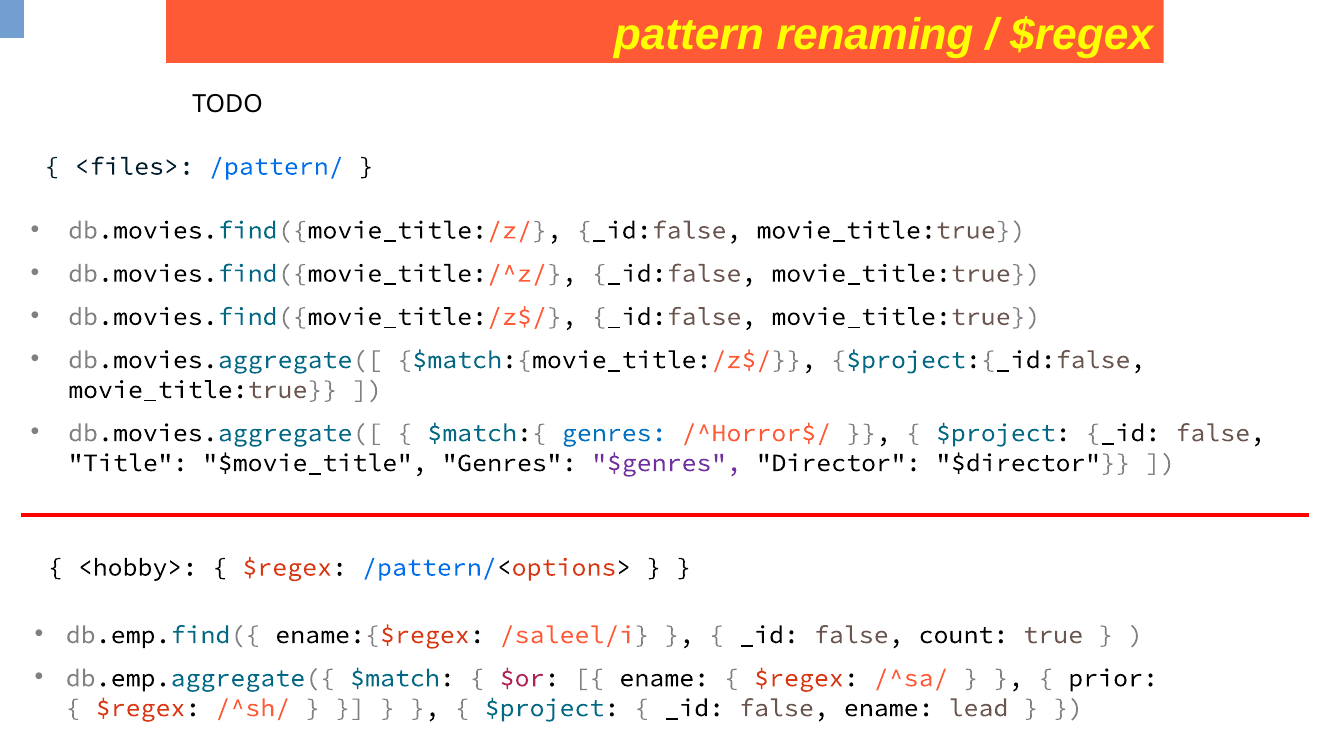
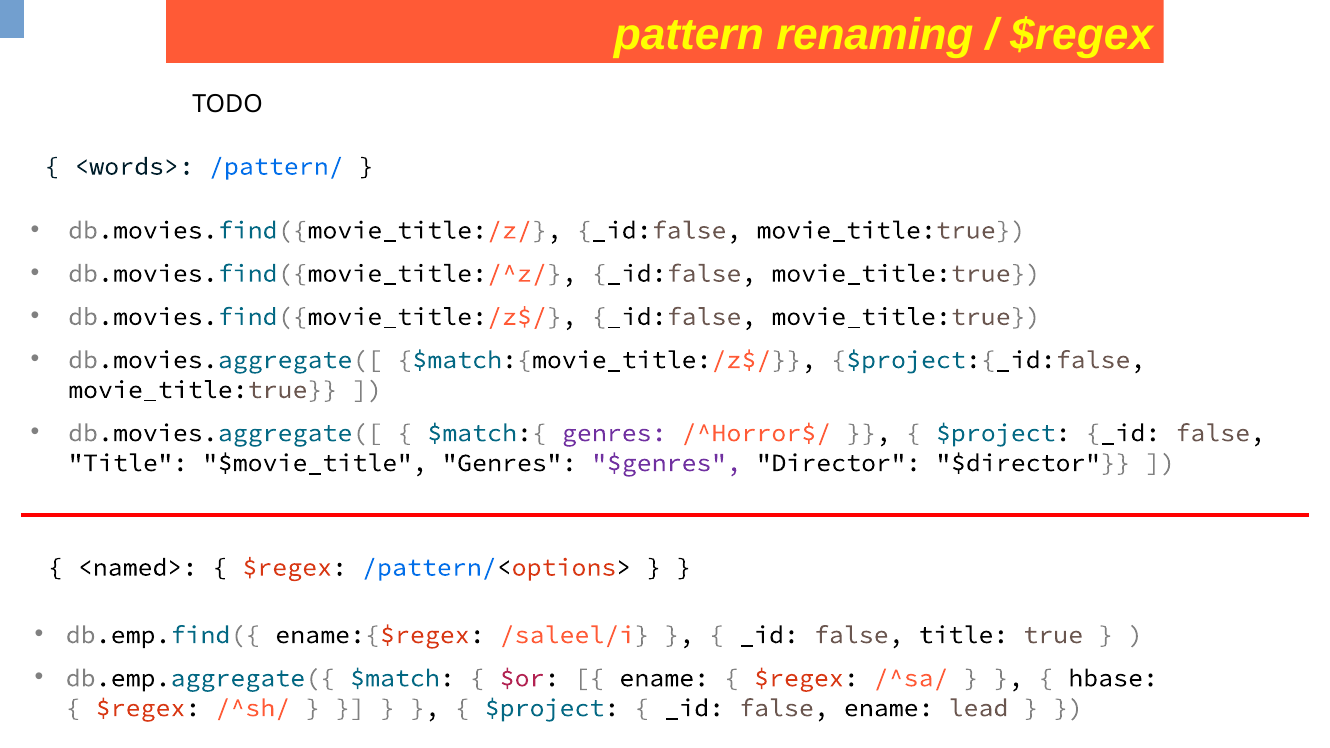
<files>: <files> -> <words> (134, 166)
genres colour: blue -> purple (614, 433)
<hobby>: <hobby> -> <named> (138, 567)
count: count -> title (963, 635)
prior: prior -> hbase (1113, 678)
